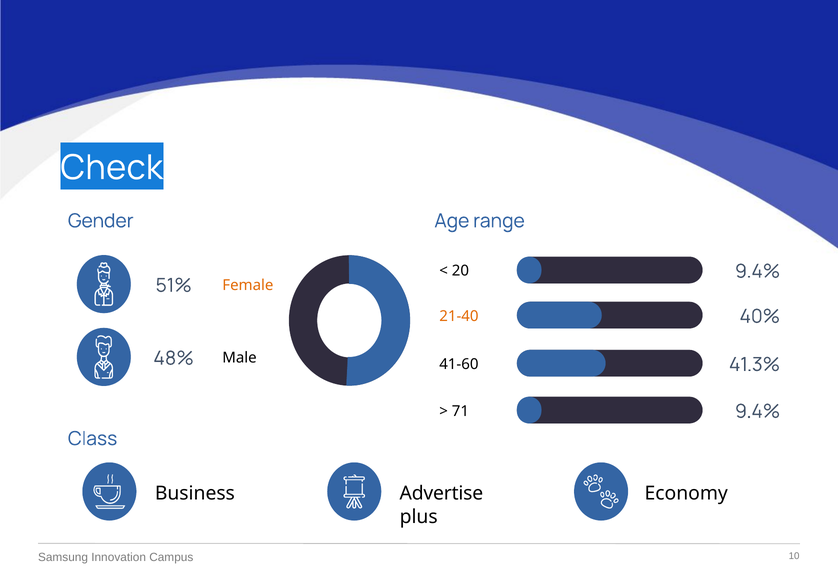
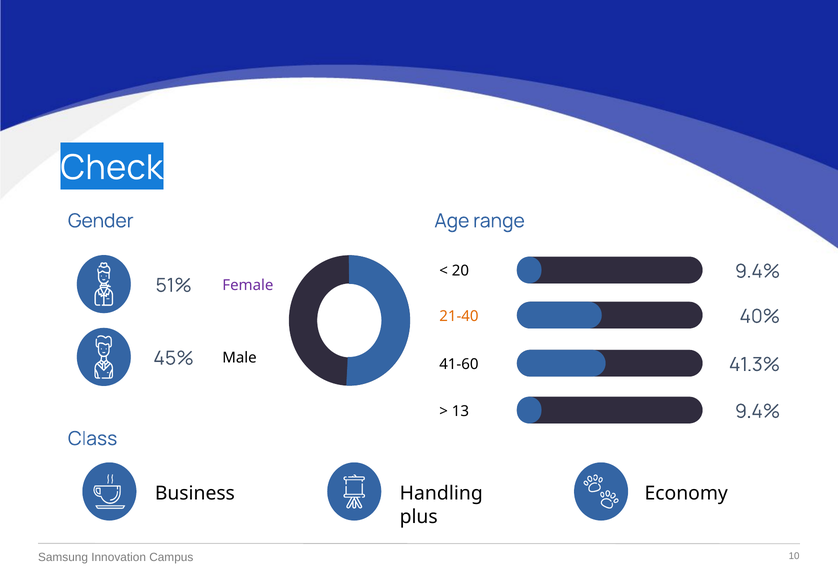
Female colour: orange -> purple (248, 285)
48%: 48% -> 45% (174, 358)
71: 71 -> 13 (460, 411)
Advertise: Advertise -> Handling (441, 494)
